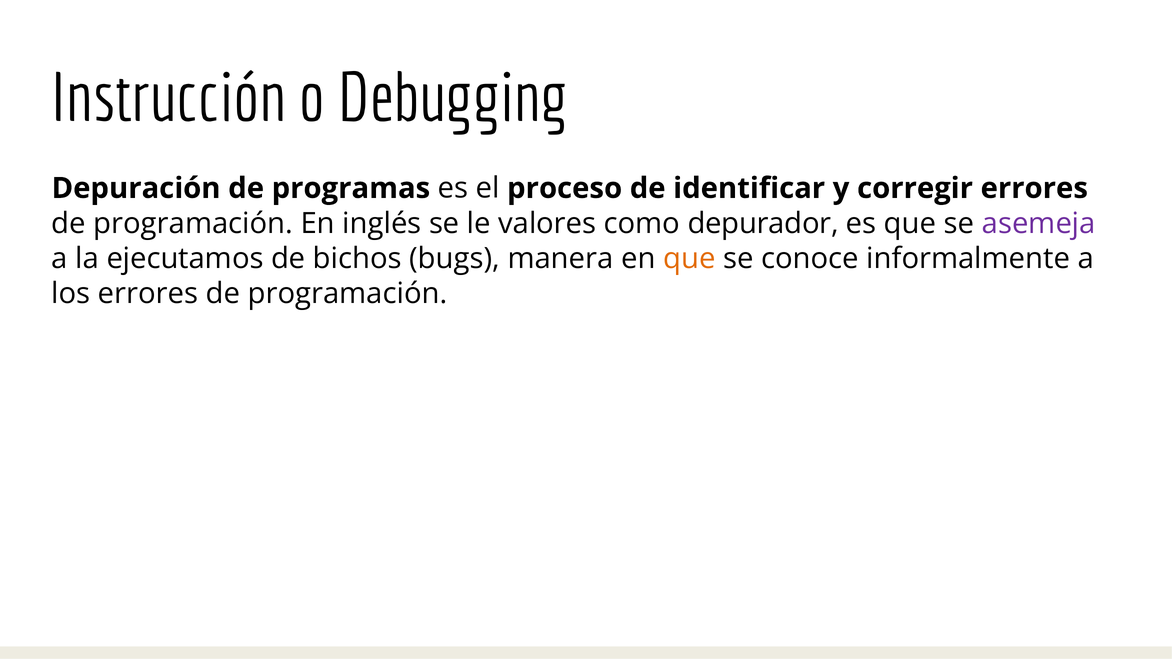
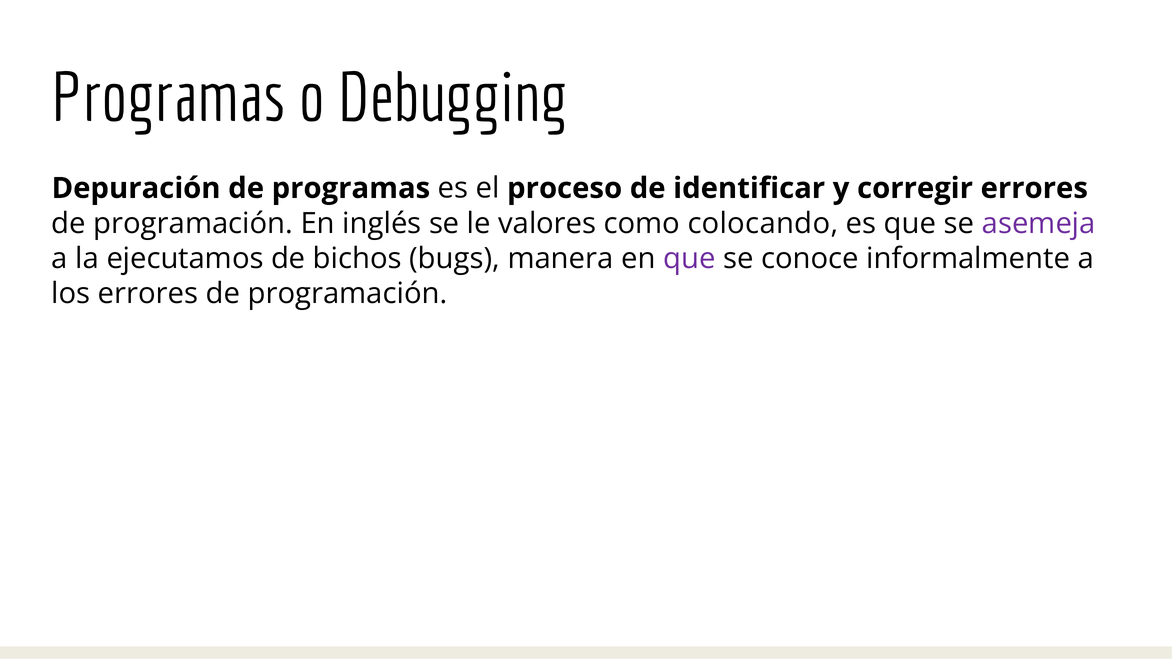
Instrucción: Instrucción -> Programas (169, 99)
depurador: depurador -> colocando (763, 223)
que colour: orange -> purple (689, 259)
